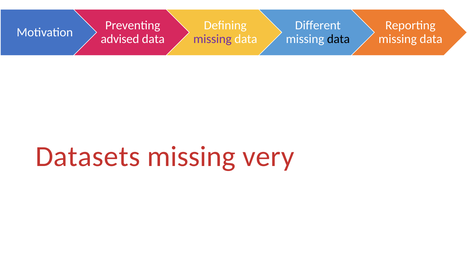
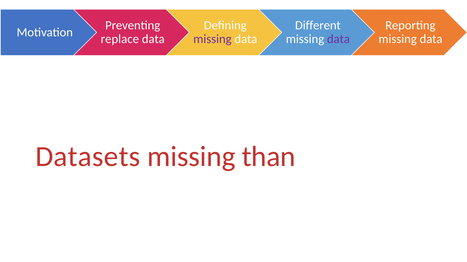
advised: advised -> replace (120, 39)
data colour: black -> purple (338, 39)
very: very -> than (269, 157)
